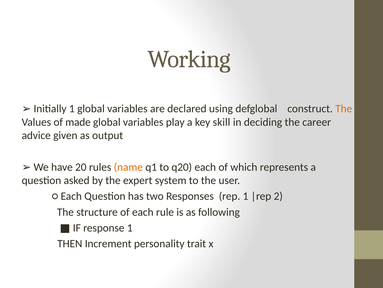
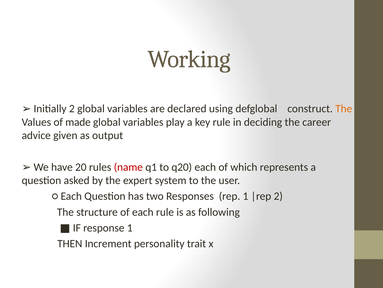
1: 1 -> 2 (72, 108)
key skill: skill -> rule (222, 122)
name colour: orange -> red (128, 167)
